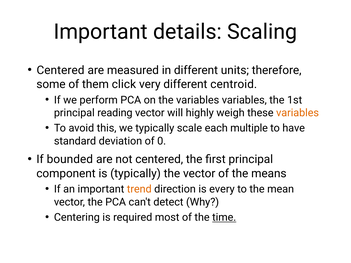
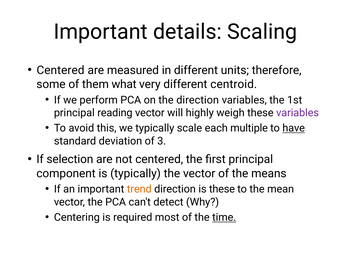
click: click -> what (124, 84)
the variables: variables -> direction (198, 100)
variables colour: orange -> purple (298, 113)
have underline: none -> present (294, 128)
0: 0 -> 3 (162, 141)
bounded: bounded -> selection (70, 160)
is every: every -> these (222, 189)
